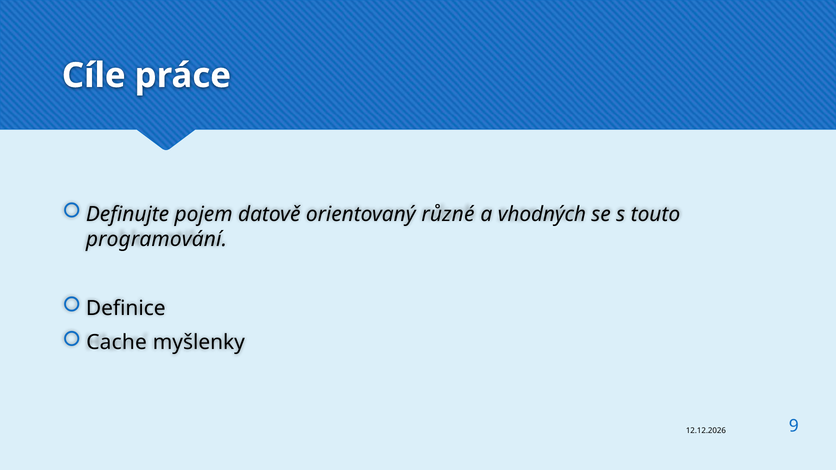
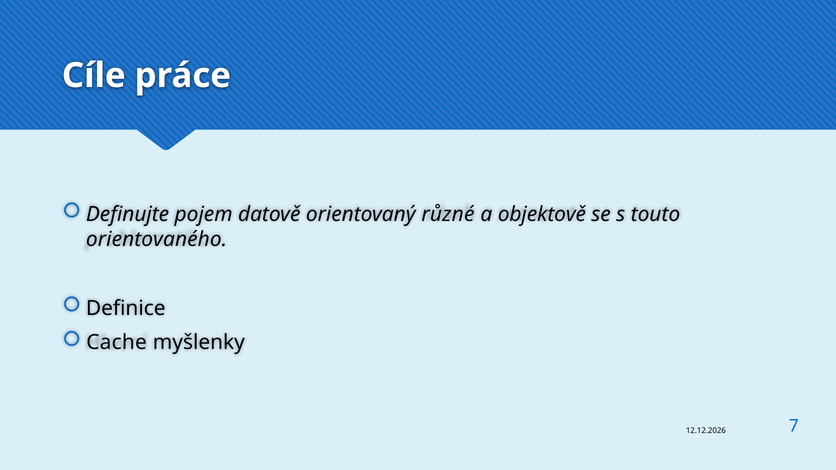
vhodných: vhodných -> objektově (542, 214)
programování: programování -> orientovaného (157, 239)
9: 9 -> 7 (794, 426)
